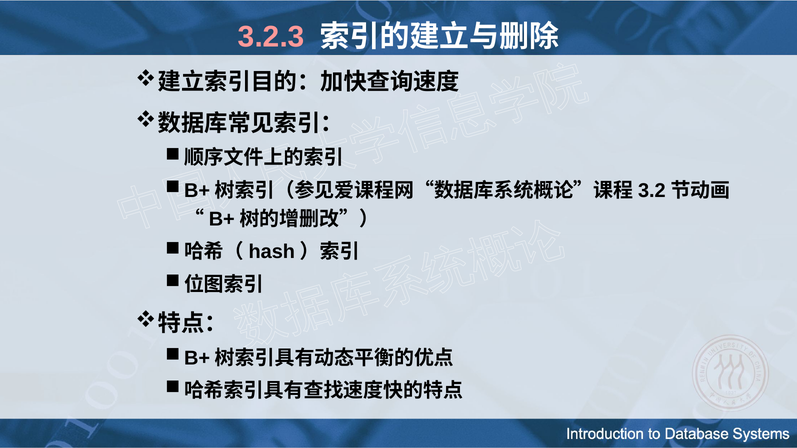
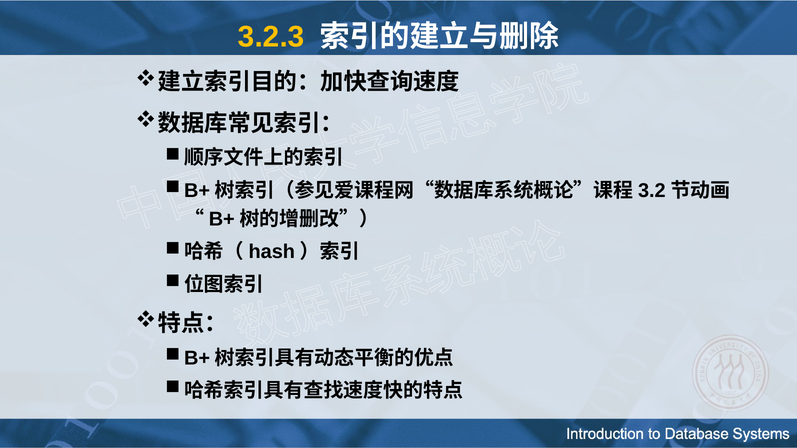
3.2.3 colour: pink -> yellow (271, 37)
